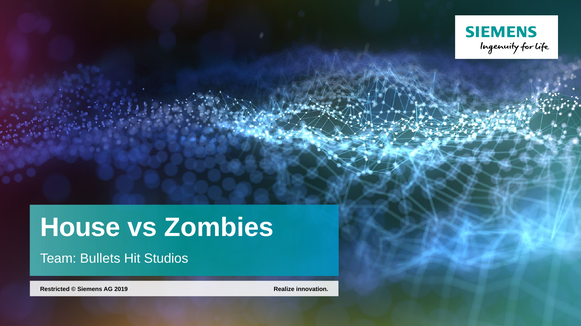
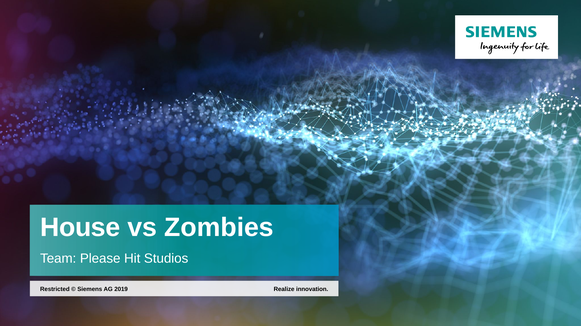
Bullets: Bullets -> Please (100, 259)
